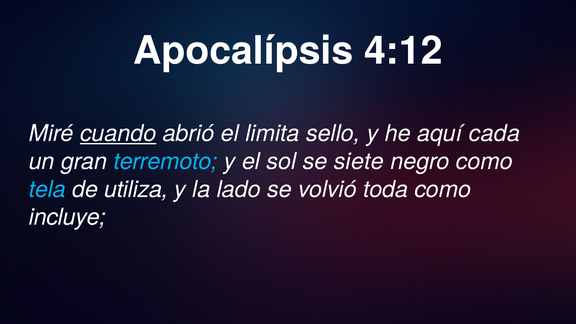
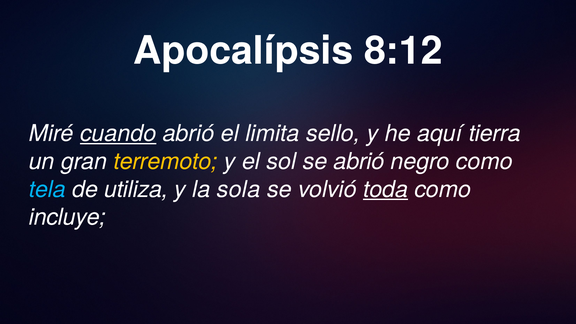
4:12: 4:12 -> 8:12 (403, 51)
cada: cada -> tierra (495, 134)
terremoto colour: light blue -> yellow (166, 162)
se siete: siete -> abrió (359, 162)
lado: lado -> sola (239, 189)
toda underline: none -> present (386, 189)
